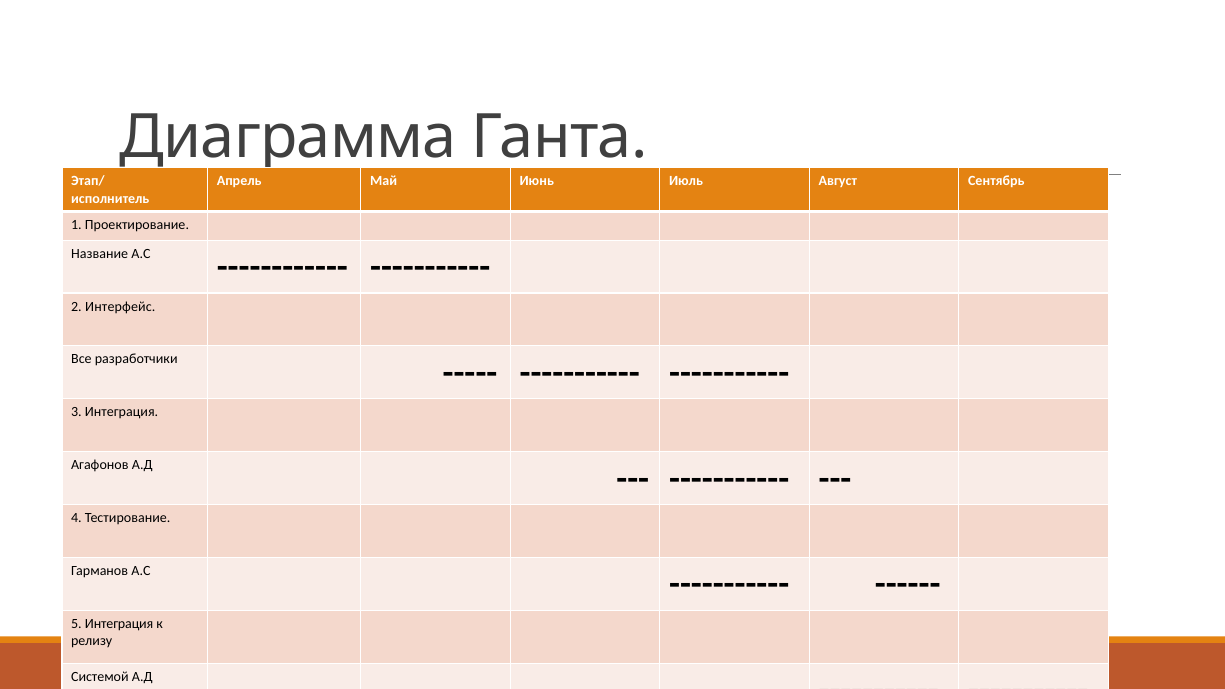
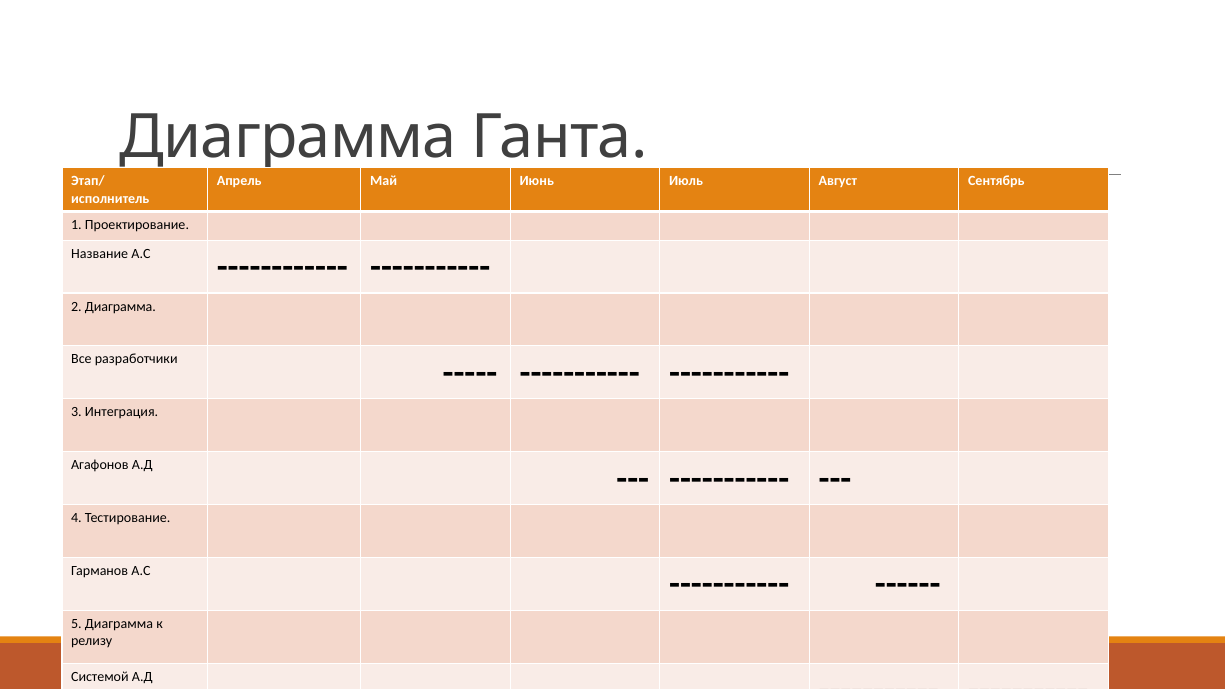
2 Интерфейс: Интерфейс -> Диаграмма (120, 306)
5 Интеграция: Интеграция -> Диаграмма (119, 624)
